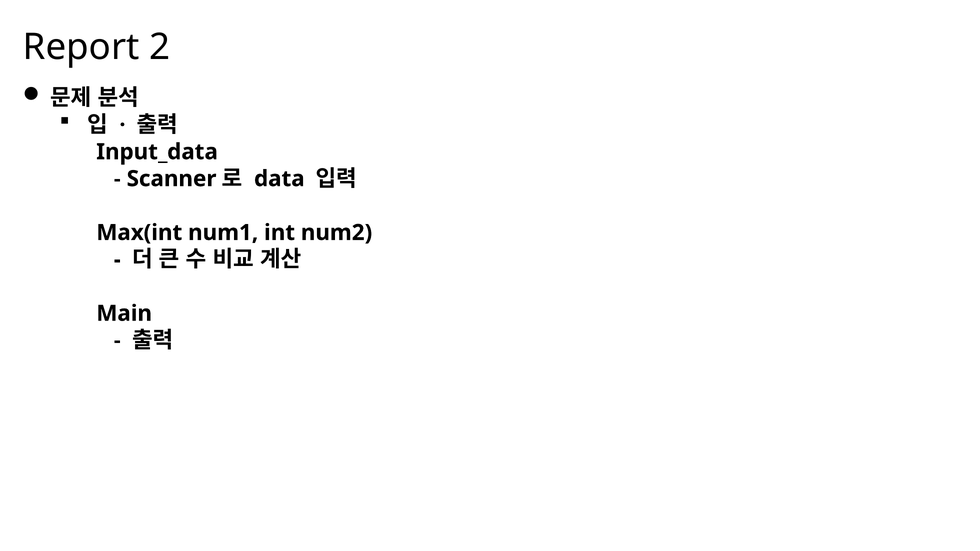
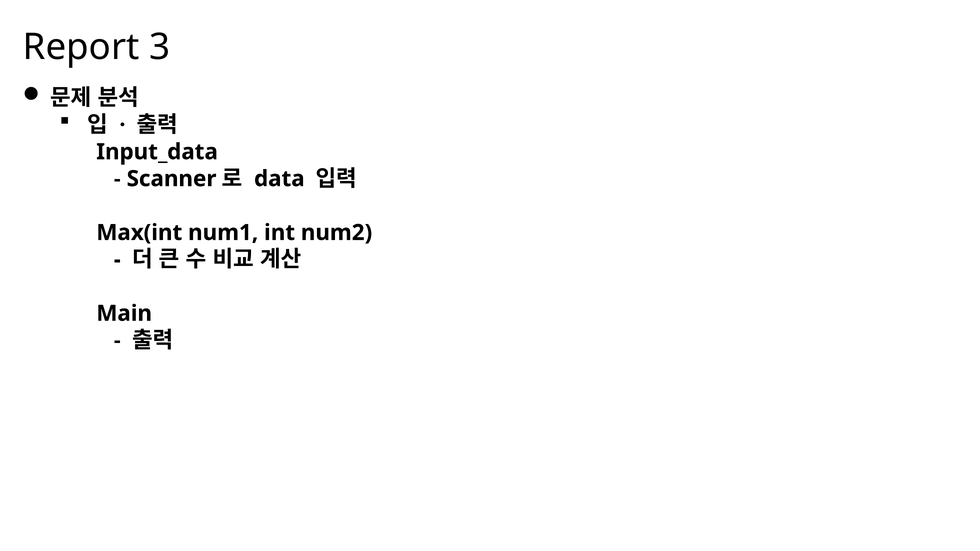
2: 2 -> 3 (160, 47)
